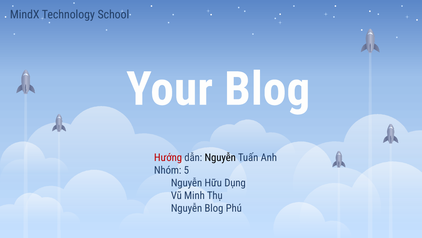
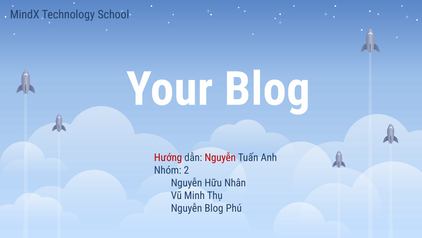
Nguyễn colour: black -> red (220, 157)
5: 5 -> 2 (186, 170)
Dụng: Dụng -> Nhân (235, 182)
